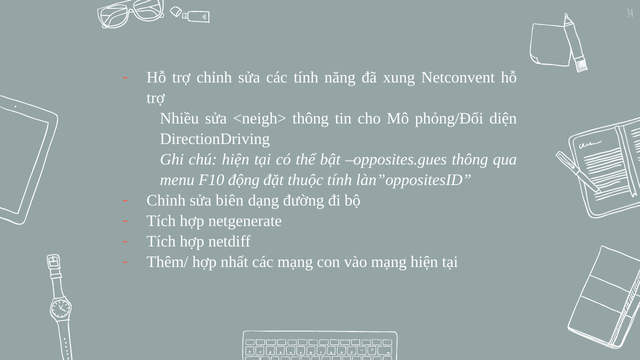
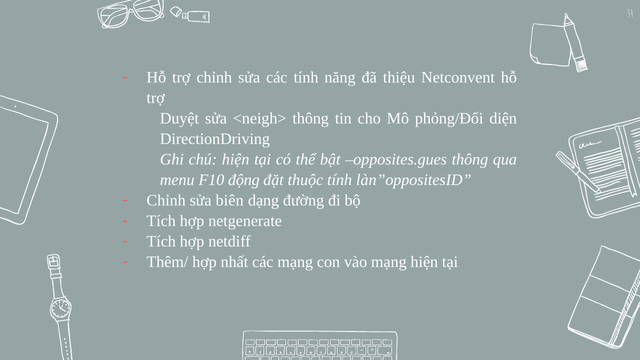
xung: xung -> thiệu (399, 77)
Nhiều: Nhiều -> Duyệt (179, 118)
